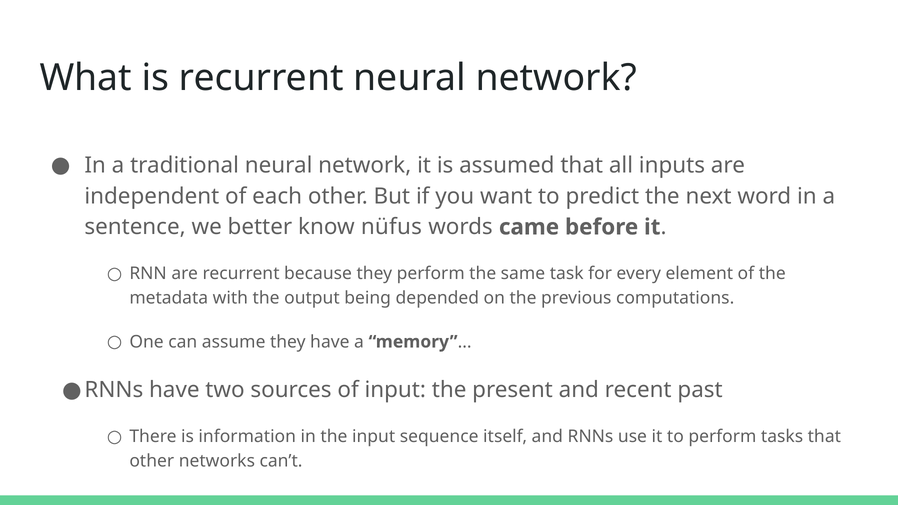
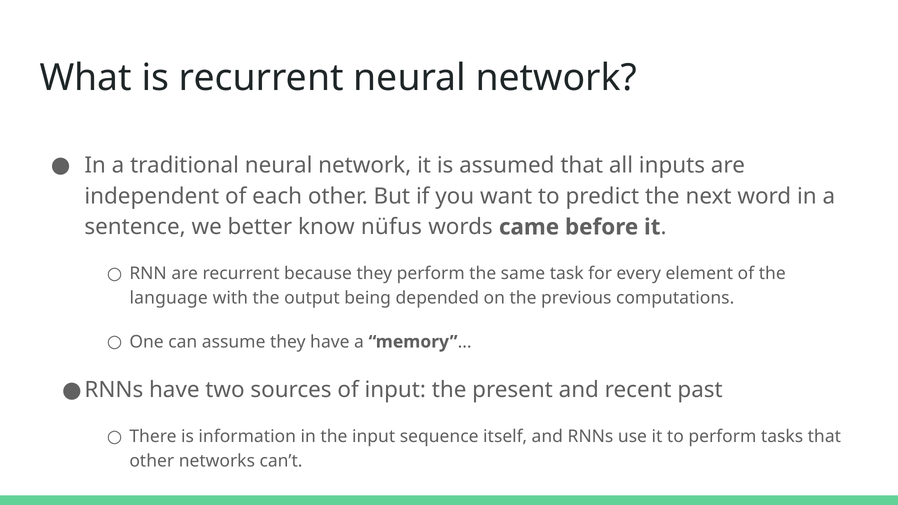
metadata: metadata -> language (169, 298)
